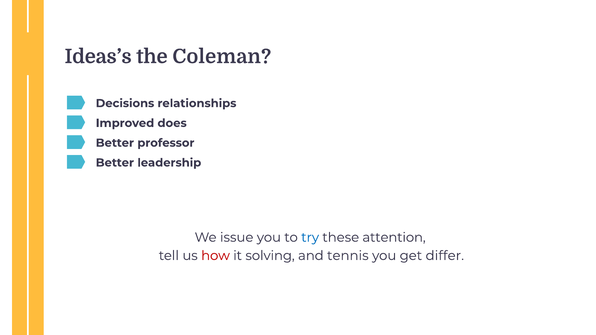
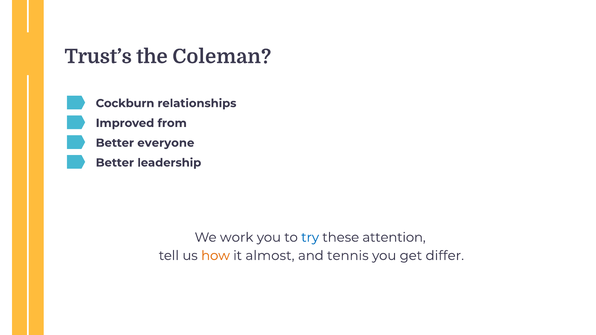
Ideas’s: Ideas’s -> Trust’s (98, 57)
Decisions: Decisions -> Cockburn (125, 103)
does: does -> from (172, 123)
professor: professor -> everyone (166, 143)
issue: issue -> work (237, 238)
how colour: red -> orange (216, 256)
solving: solving -> almost (270, 256)
